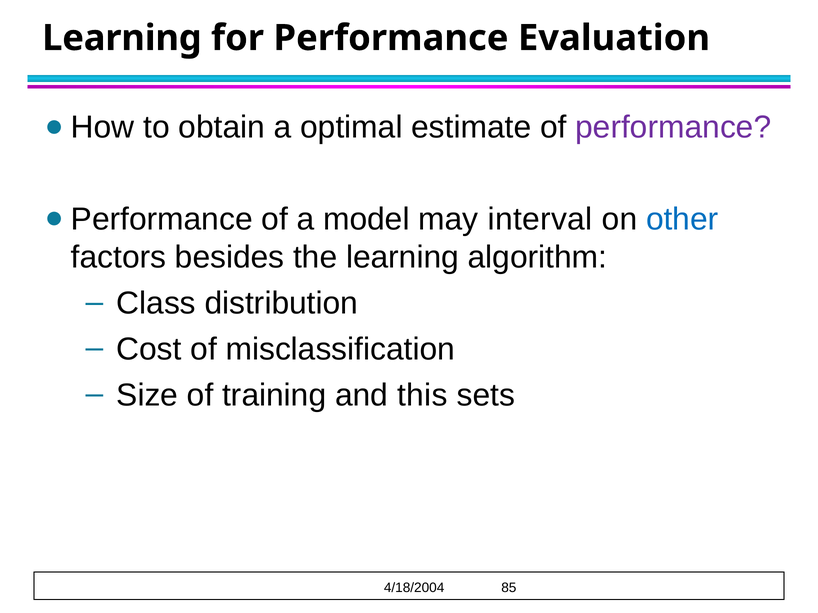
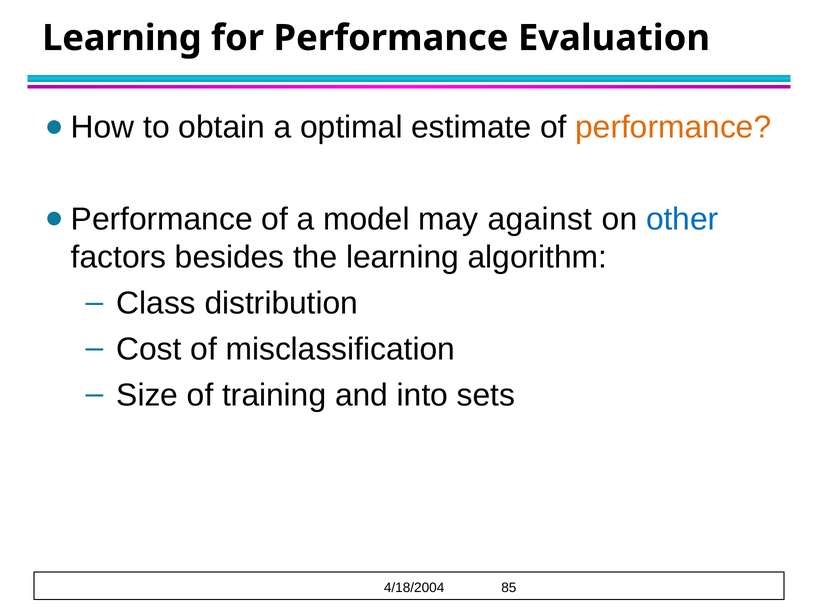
performance colour: purple -> orange (673, 128)
interval: interval -> against (540, 219)
this: this -> into (422, 395)
